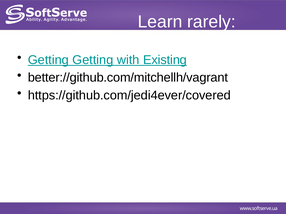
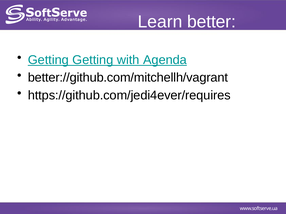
rarely: rarely -> better (212, 22)
Existing: Existing -> Agenda (165, 60)
https://github.com/jedi4ever/covered: https://github.com/jedi4ever/covered -> https://github.com/jedi4ever/requires (129, 96)
